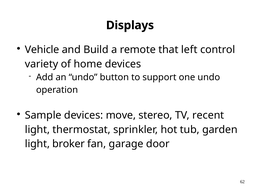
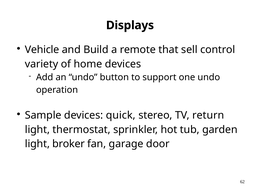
left: left -> sell (189, 50)
move: move -> quick (121, 115)
recent: recent -> return (208, 115)
